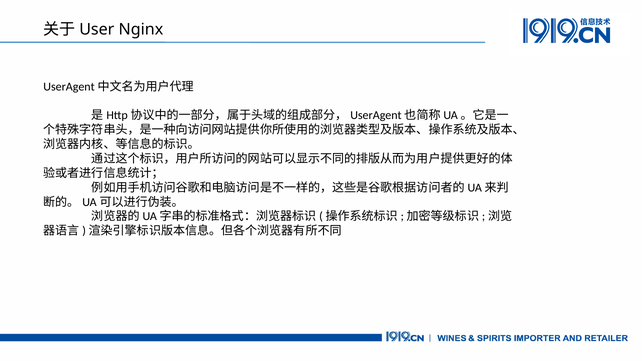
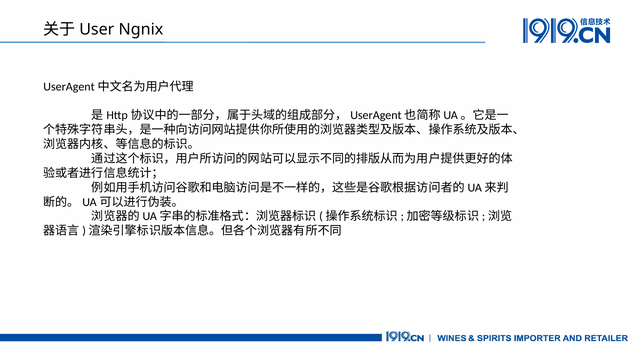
Nginx: Nginx -> Ngnix (141, 29)
